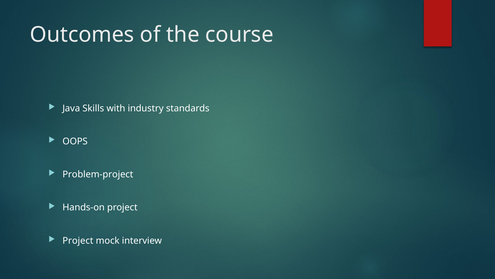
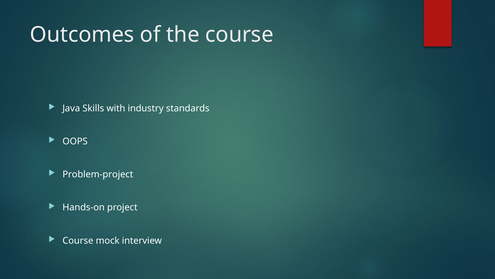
Project: Project -> Course (78, 240)
